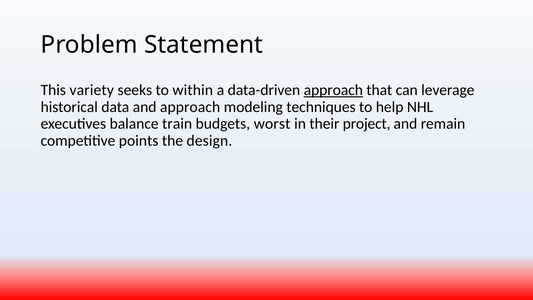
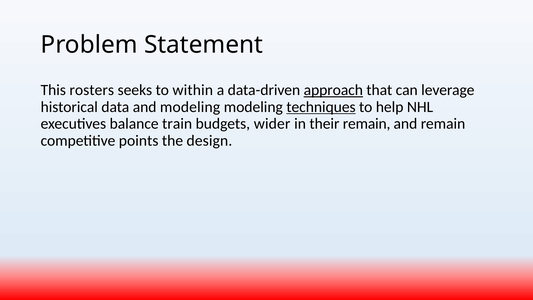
variety: variety -> rosters (92, 90)
and approach: approach -> modeling (190, 107)
techniques underline: none -> present (321, 107)
worst: worst -> wider (272, 124)
their project: project -> remain (367, 124)
